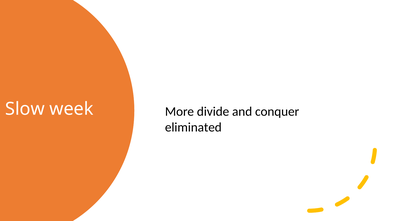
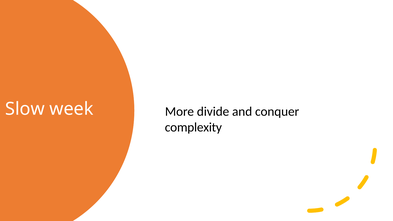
eliminated: eliminated -> complexity (193, 127)
